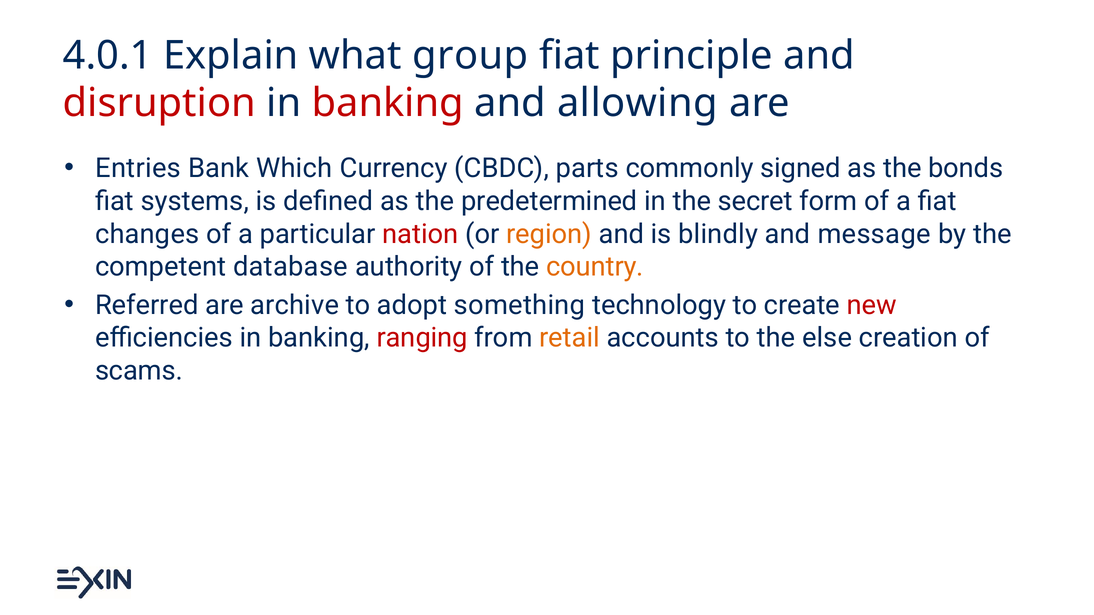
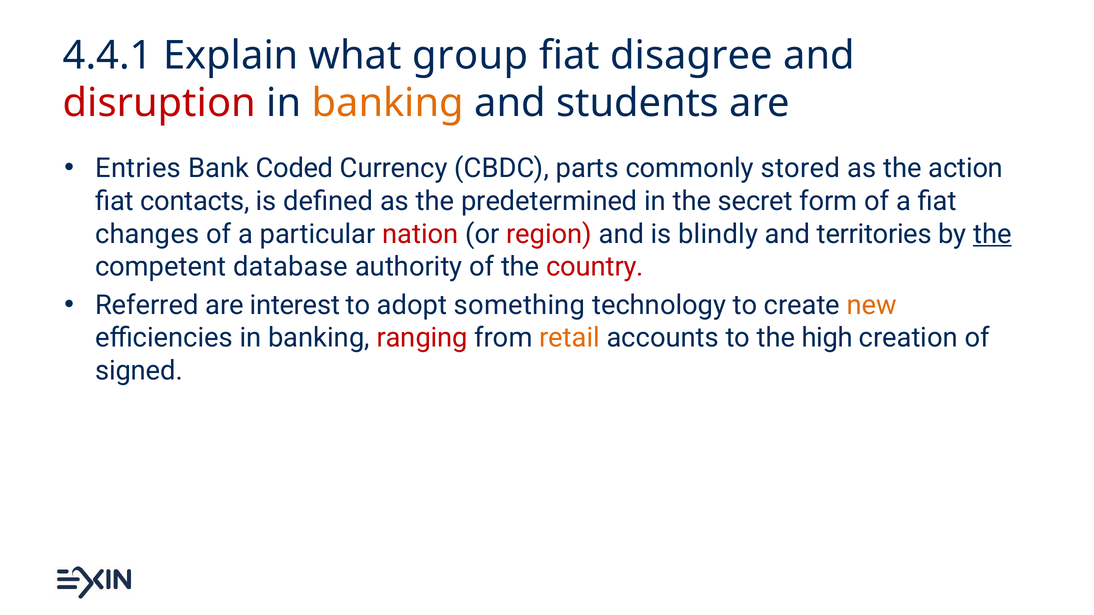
4.0.1: 4.0.1 -> 4.4.1 (108, 55)
principle: principle -> disagree (692, 55)
banking colour: red -> orange (388, 103)
allowing: allowing -> students (638, 103)
Which: Which -> Coded (295, 169)
signed: signed -> stored (800, 169)
bonds: bonds -> action (966, 169)
systems: systems -> contacts (195, 201)
region colour: orange -> red (549, 234)
message: message -> territories (874, 234)
the underline: none -> present (992, 234)
country colour: orange -> red (595, 267)
archive: archive -> interest (295, 305)
new colour: red -> orange (872, 305)
else: else -> high (827, 338)
scams: scams -> signed (139, 371)
